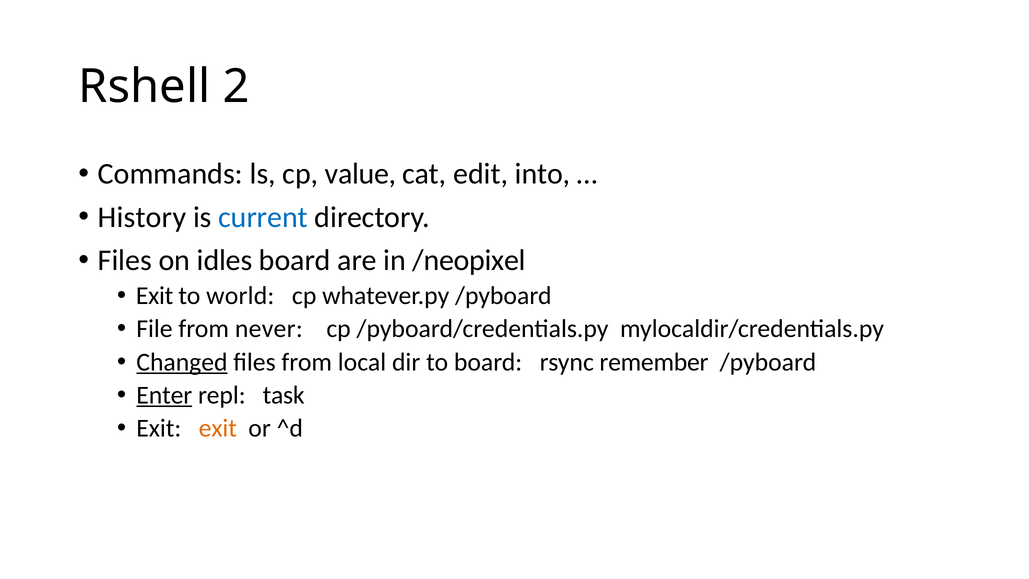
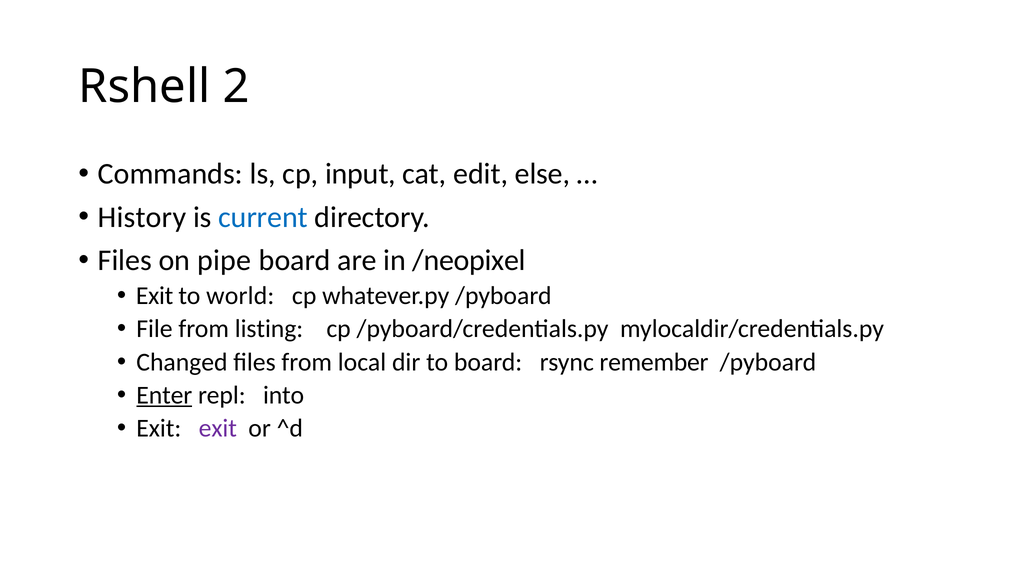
value: value -> input (360, 174)
into: into -> else (543, 174)
idles: idles -> pipe (224, 260)
never: never -> listing (269, 329)
Changed underline: present -> none (182, 362)
task: task -> into (284, 395)
exit colour: orange -> purple (218, 428)
